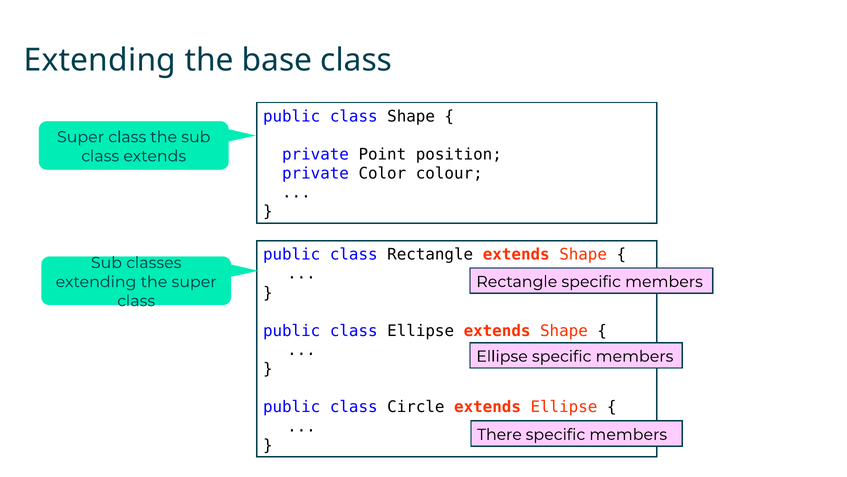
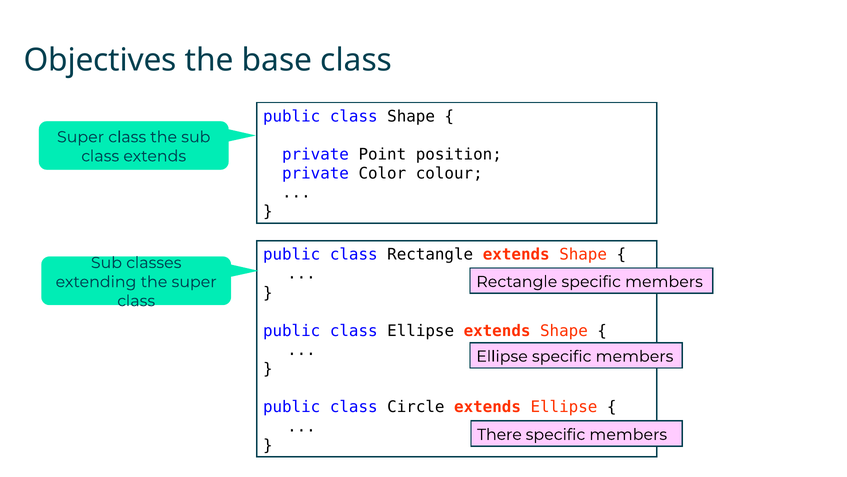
Extending: Extending -> Objectives (100, 60)
